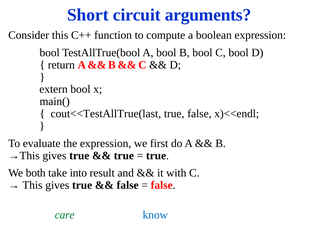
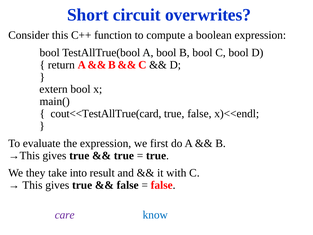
arguments: arguments -> overwrites (208, 15)
cout<<TestAllTrue(last: cout<<TestAllTrue(last -> cout<<TestAllTrue(card (106, 114)
both: both -> they (36, 173)
care colour: green -> purple (65, 215)
